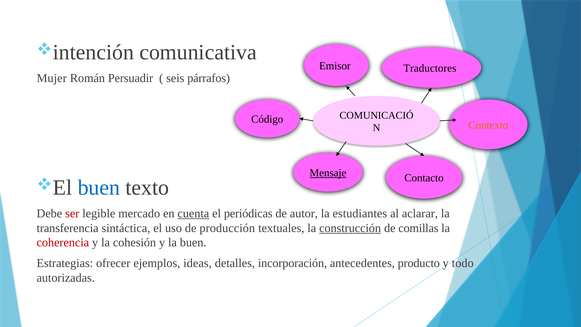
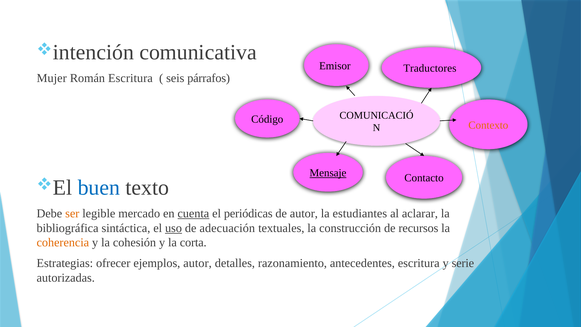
Román Persuadir: Persuadir -> Escritura (130, 78)
ser colour: red -> orange (72, 213)
transferencia: transferencia -> bibliográfica (68, 228)
uso underline: none -> present (173, 228)
producción: producción -> adecuación (227, 228)
construcción underline: present -> none (350, 228)
comillas: comillas -> recursos (418, 228)
coherencia colour: red -> orange (63, 242)
la buen: buen -> corta (193, 242)
ejemplos ideas: ideas -> autor (198, 263)
incorporación: incorporación -> razonamiento (292, 263)
antecedentes producto: producto -> escritura (419, 263)
todo: todo -> serie (463, 263)
